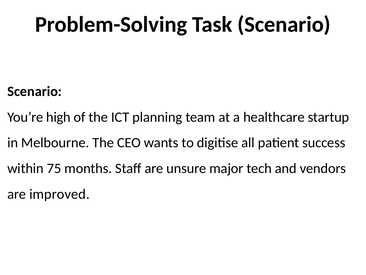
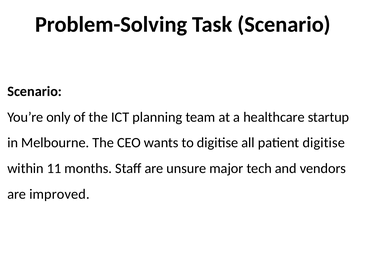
high: high -> only (58, 117)
patient success: success -> digitise (324, 142)
75: 75 -> 11 (54, 168)
